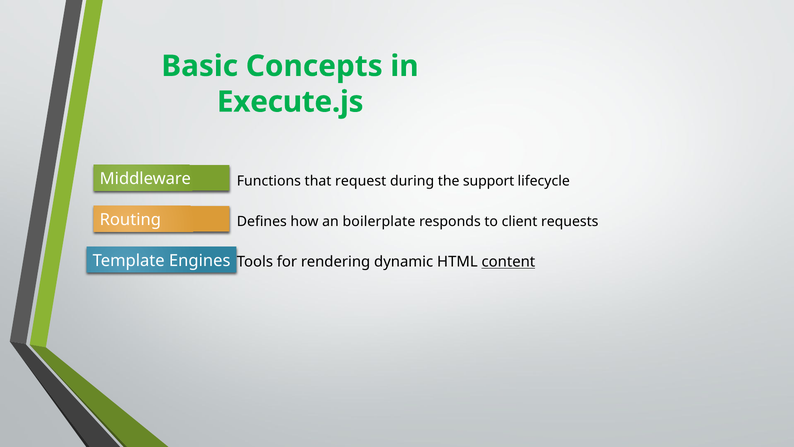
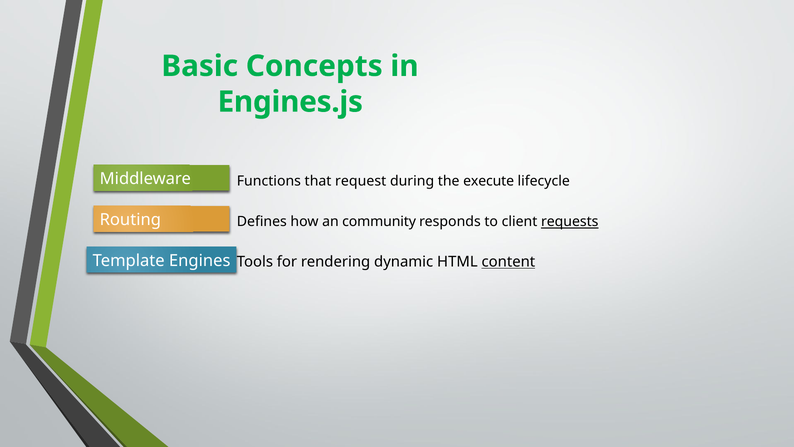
Execute.js: Execute.js -> Engines.js (290, 102)
support: support -> execute (489, 181)
boilerplate: boilerplate -> community (379, 222)
requests underline: none -> present (570, 222)
